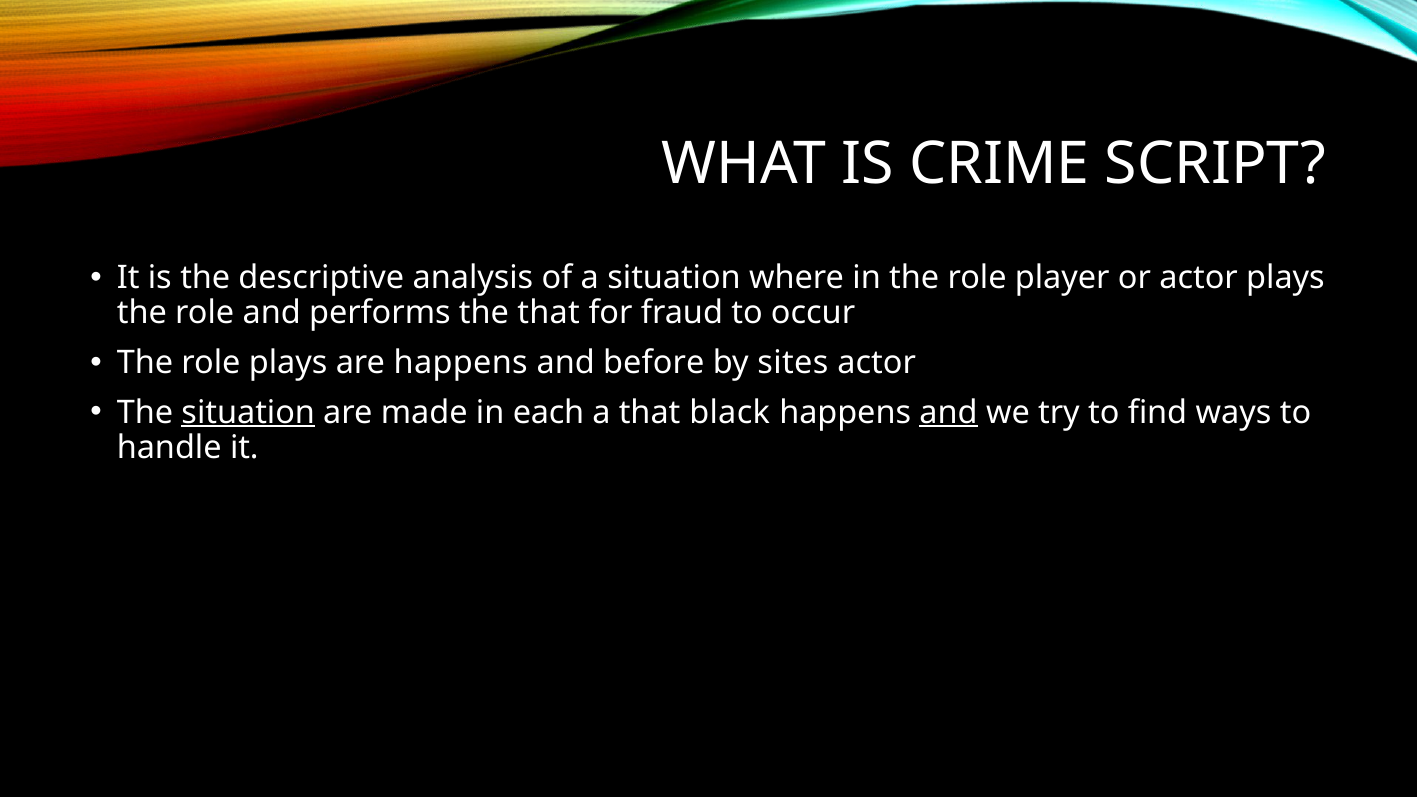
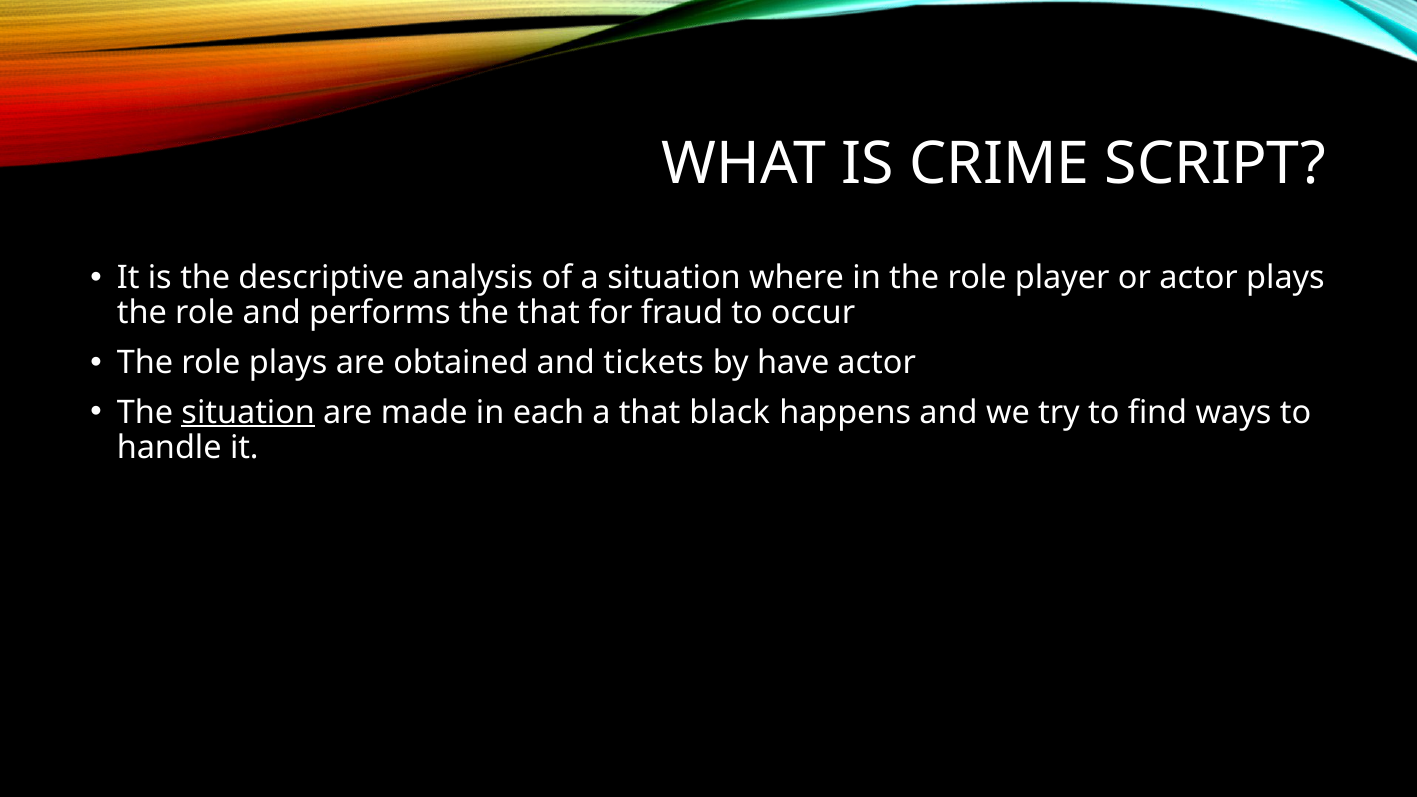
are happens: happens -> obtained (461, 363)
before: before -> tickets (654, 363)
sites: sites -> have (793, 363)
and underline: present -> none (949, 412)
